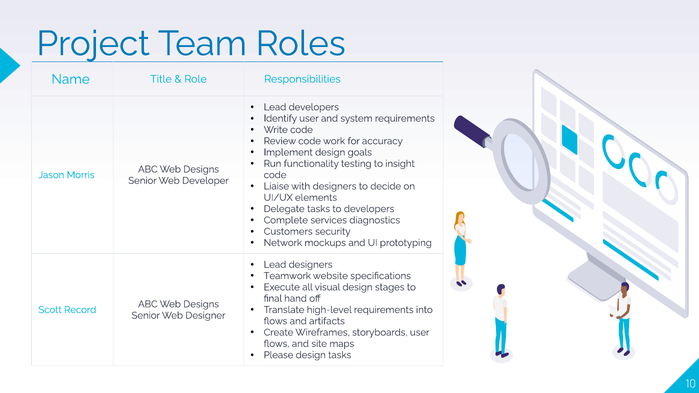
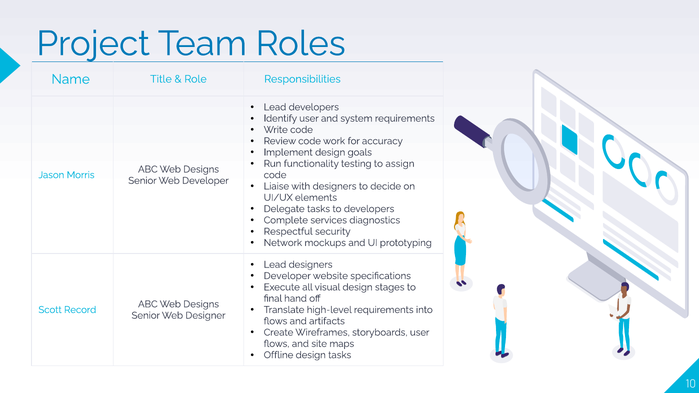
insight: insight -> assign (400, 164)
Customers: Customers -> Respectful (288, 232)
Teamwork: Teamwork -> Developer (287, 276)
Please: Please -> Offline (279, 355)
